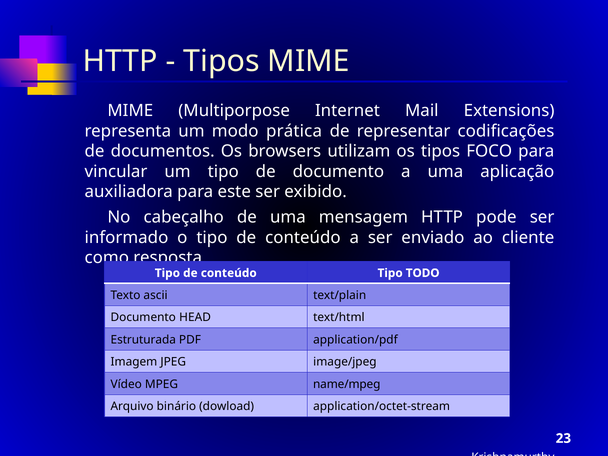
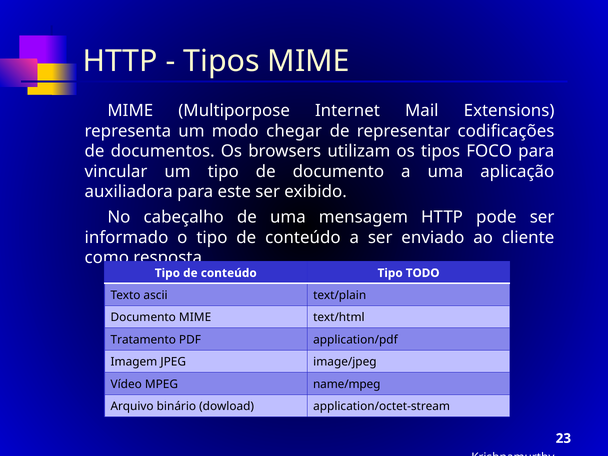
prática: prática -> chegar (294, 131)
Documento HEAD: HEAD -> MIME (195, 317)
Estruturada: Estruturada -> Tratamento (143, 340)
